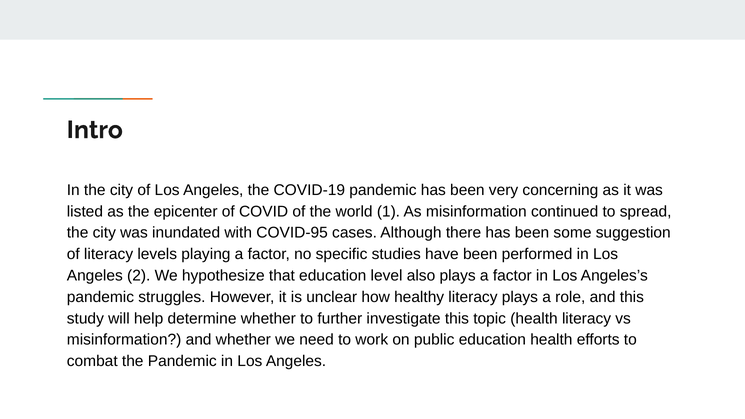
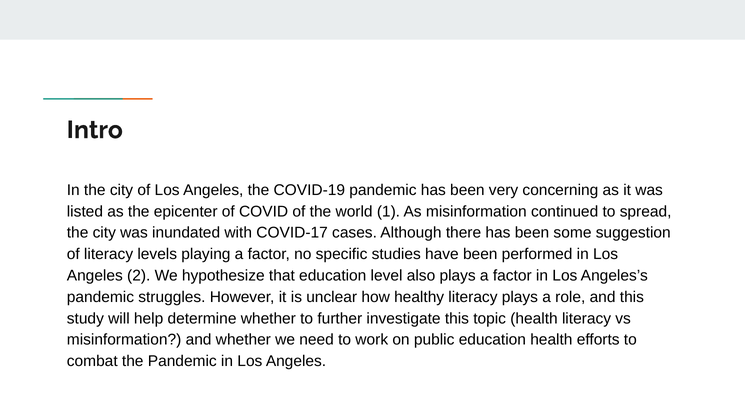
COVID-95: COVID-95 -> COVID-17 (292, 233)
